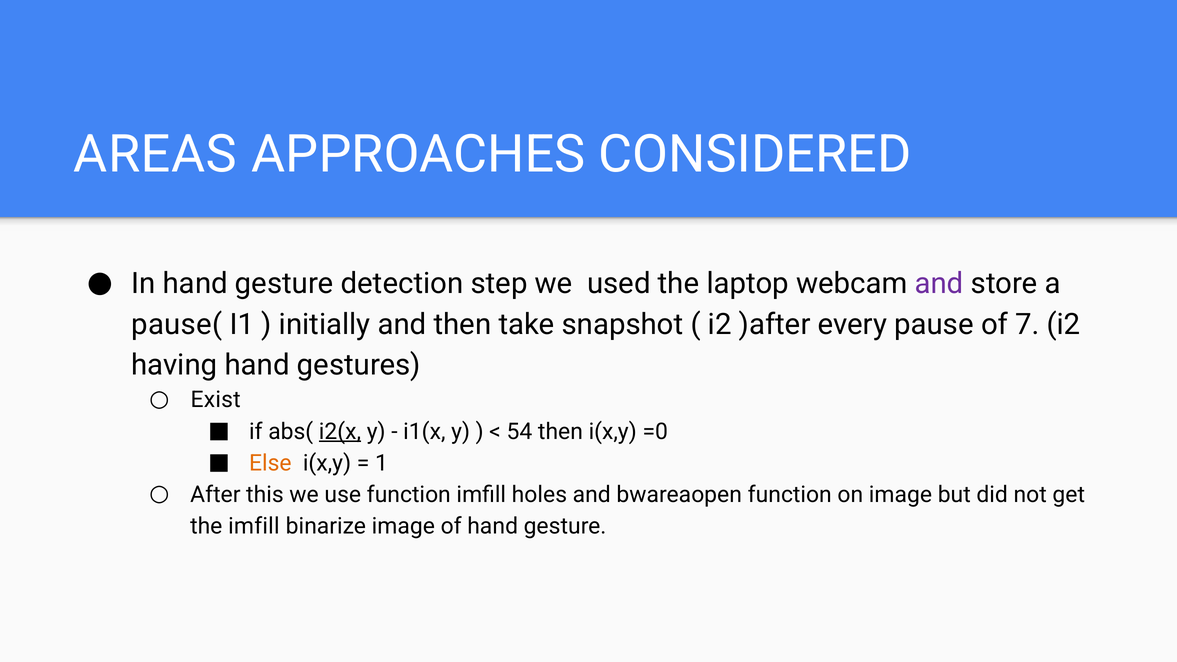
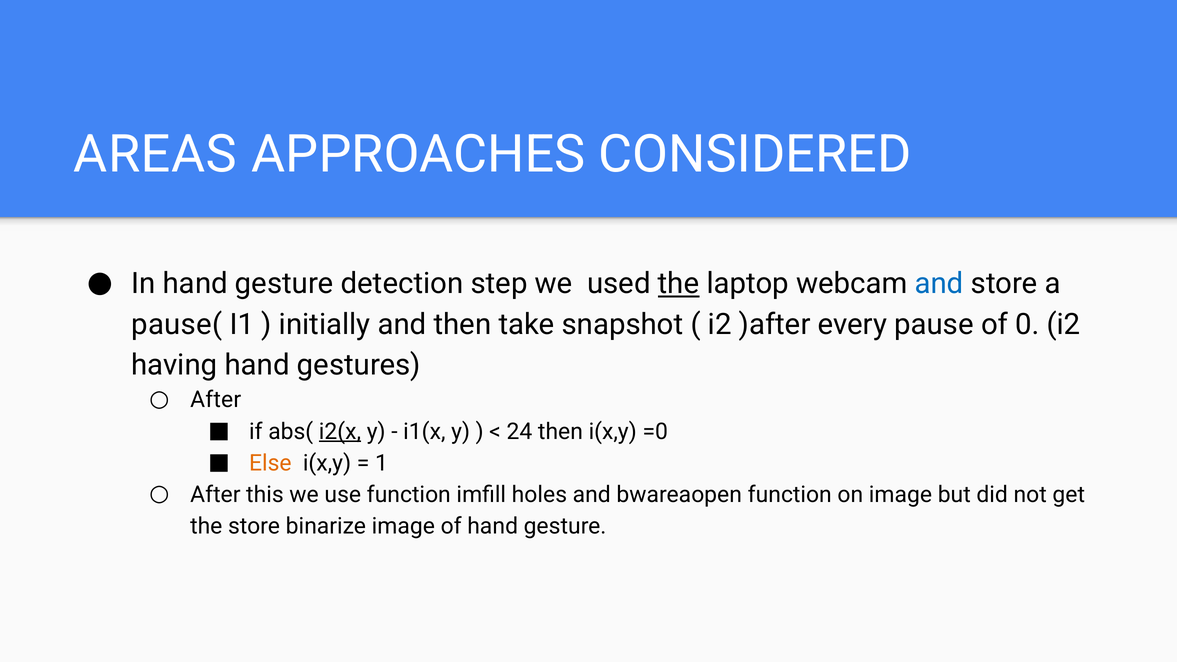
the underline: none -> present (679, 284)
and colour: purple -> blue (939, 284)
7: 7 -> 0 (1027, 324)
Exist: Exist -> After (216, 400)
54: 54 -> 24 (519, 432)
the imfill: imfill -> store (254, 526)
